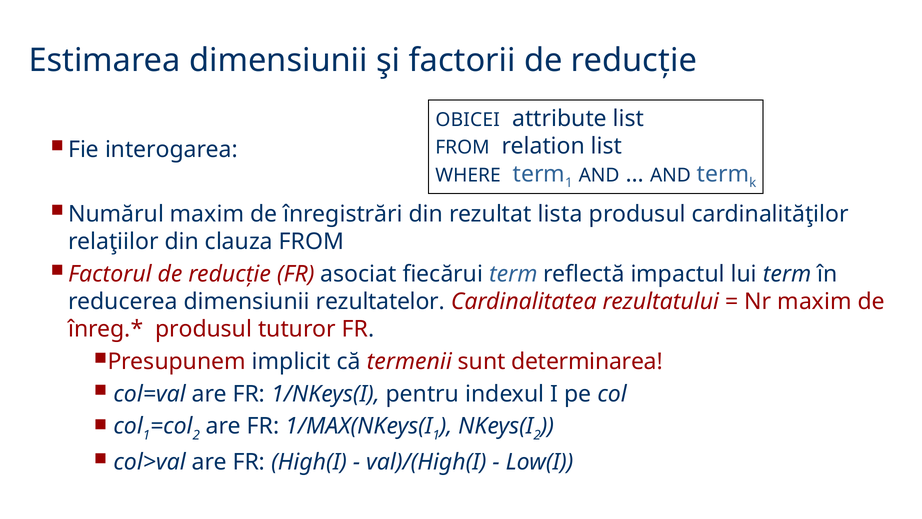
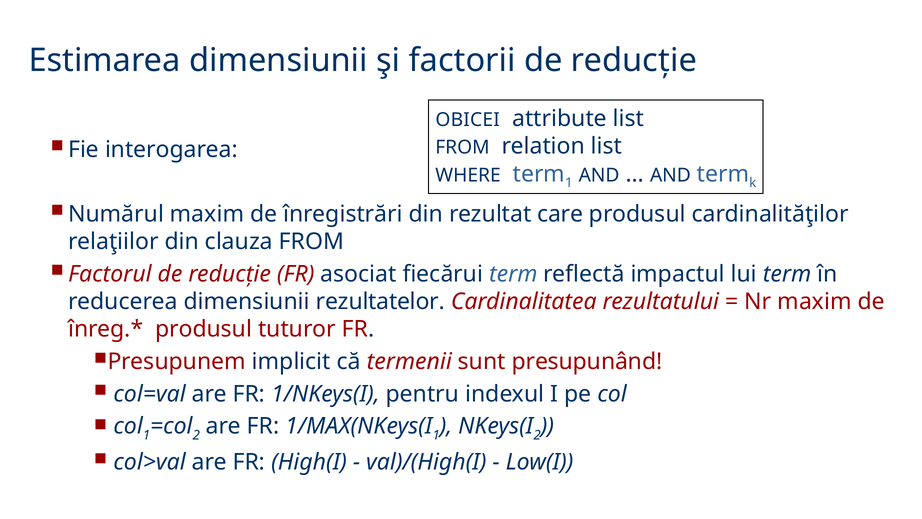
lista: lista -> care (560, 214)
determinarea: determinarea -> presupunând (587, 361)
